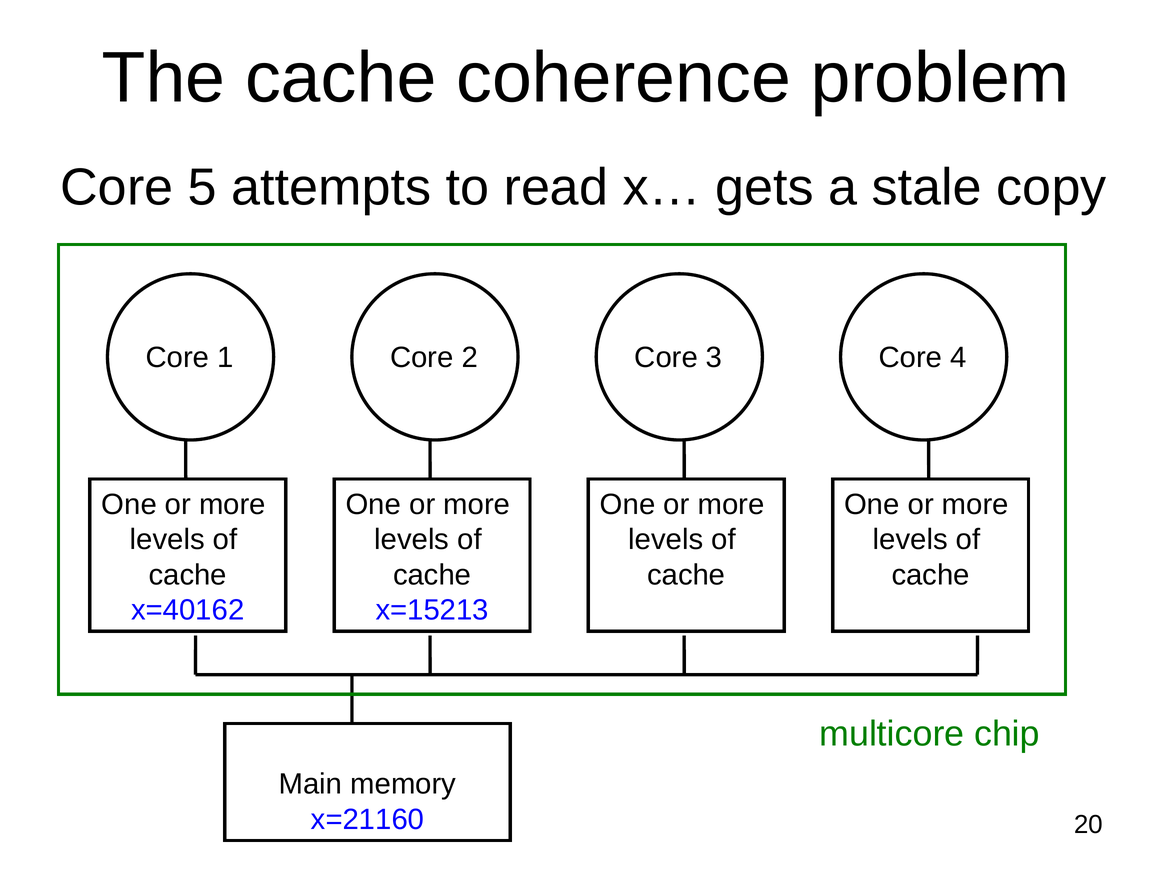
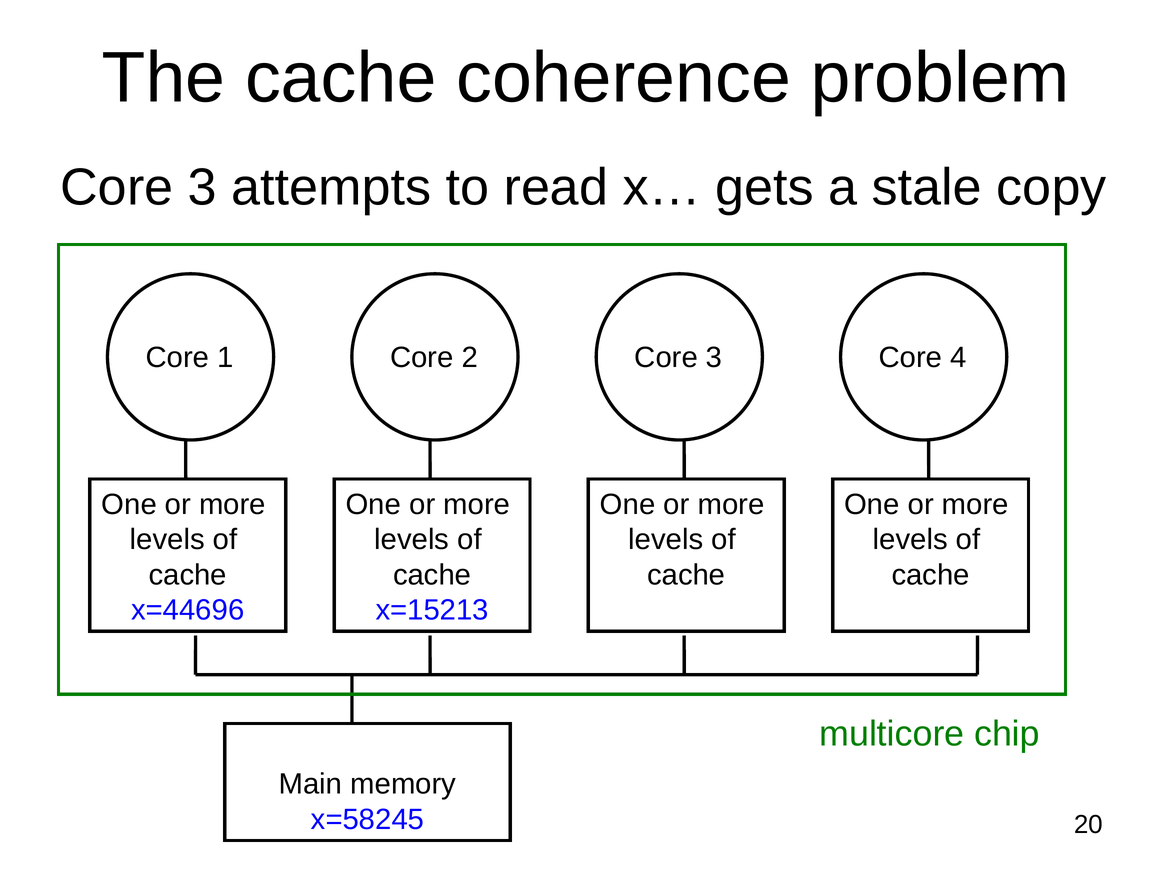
5: 5 -> 3 (202, 187)
x=40162: x=40162 -> x=44696 (188, 610)
x=21160: x=21160 -> x=58245 (368, 819)
